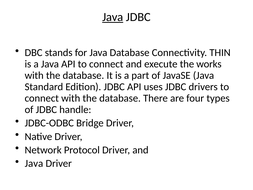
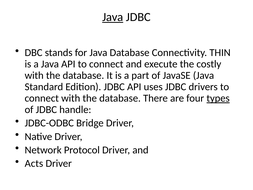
works: works -> costly (209, 64)
types underline: none -> present (218, 98)
Java: Java -> Acts (34, 163)
